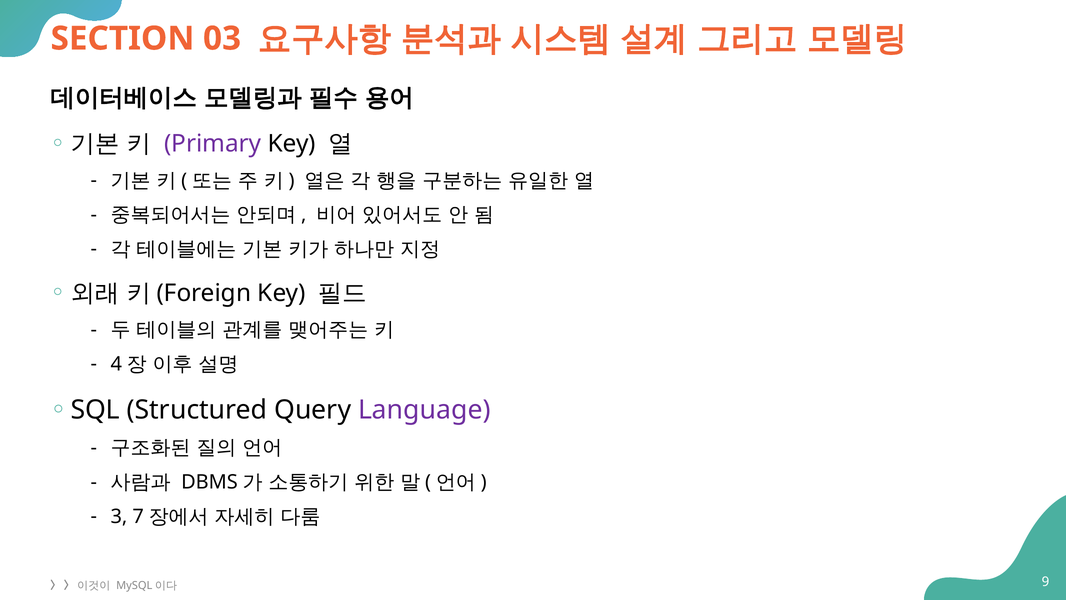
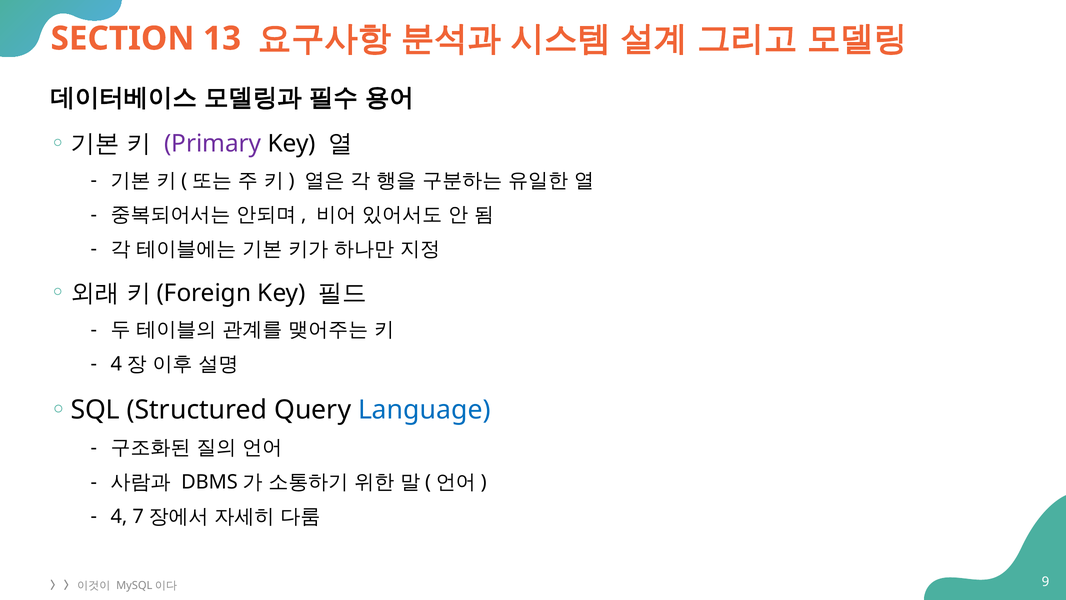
03: 03 -> 13 (222, 39)
Language colour: purple -> blue (424, 410)
3: 3 -> 4 (119, 516)
